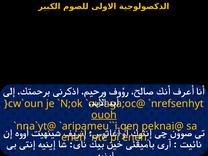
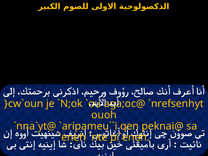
ouoh underline: present -> none (104, 115)
